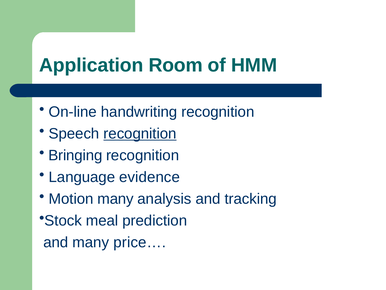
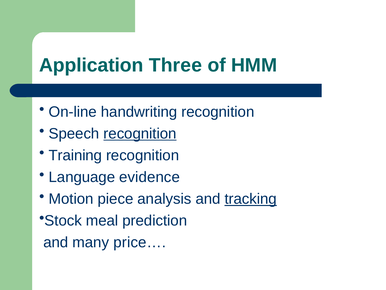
Room: Room -> Three (175, 65)
Bringing: Bringing -> Training (75, 155)
Motion many: many -> piece (115, 199)
tracking underline: none -> present (251, 199)
